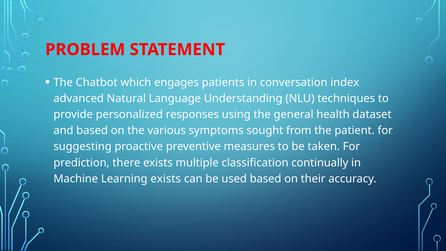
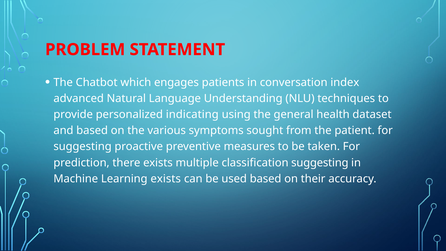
responses: responses -> indicating (192, 114)
classification continually: continually -> suggesting (320, 163)
